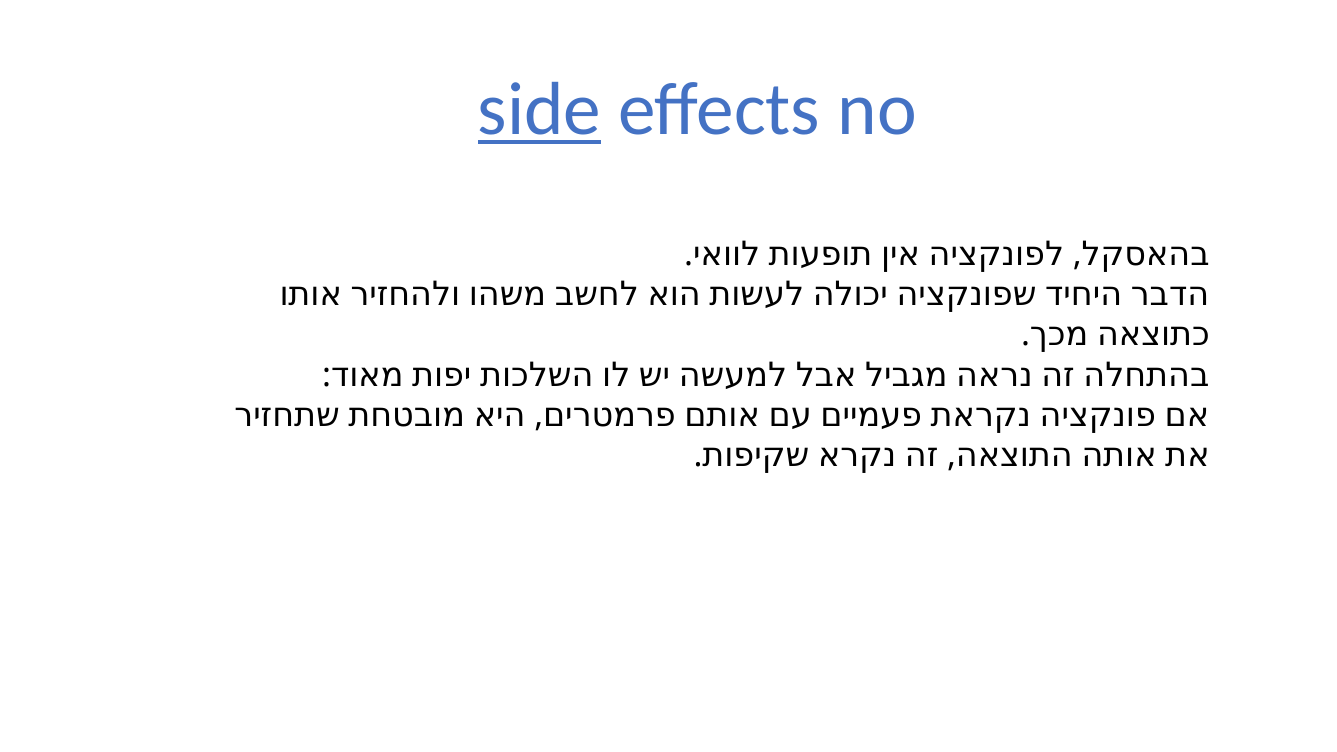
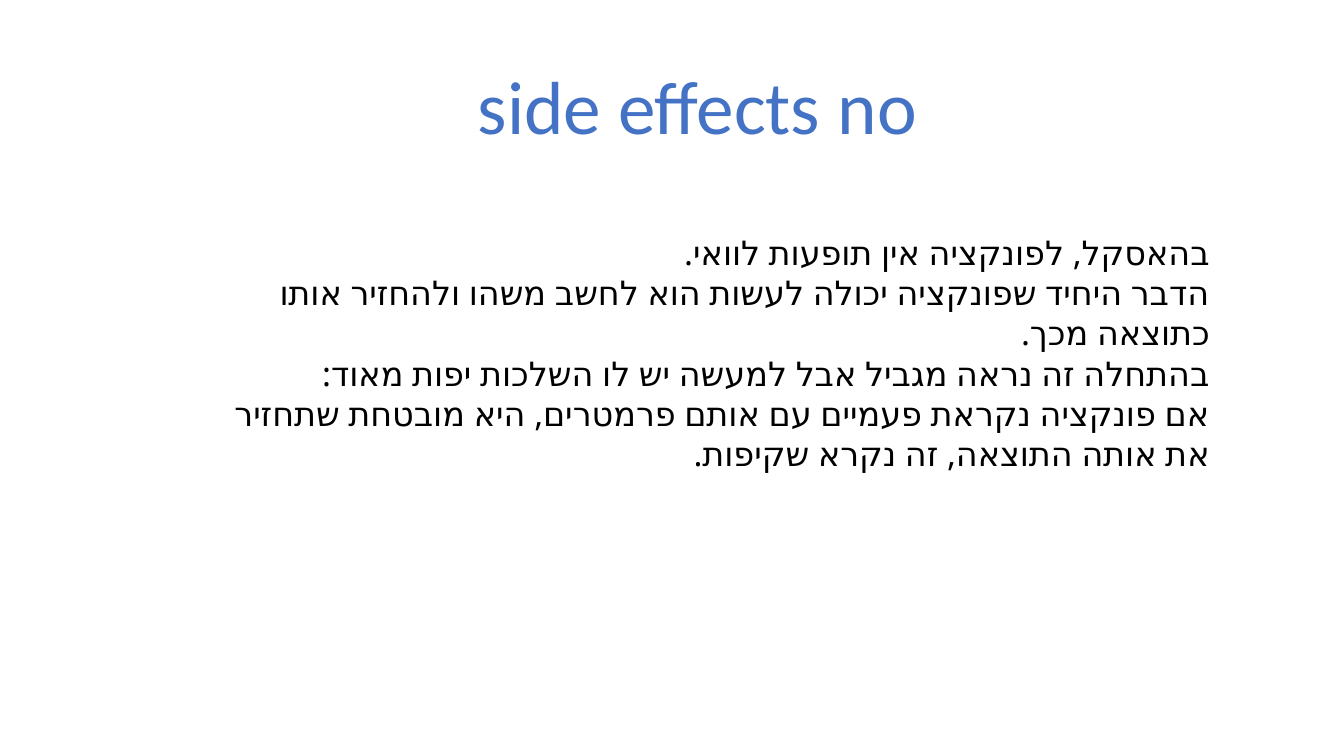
side underline: present -> none (539, 110)
